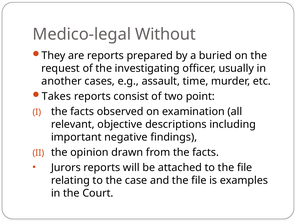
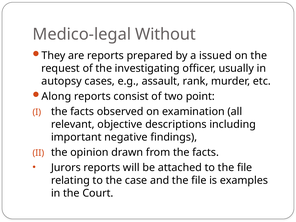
buried: buried -> issued (215, 55)
another: another -> autopsy (62, 81)
time: time -> rank (196, 81)
Takes: Takes -> Along (56, 96)
